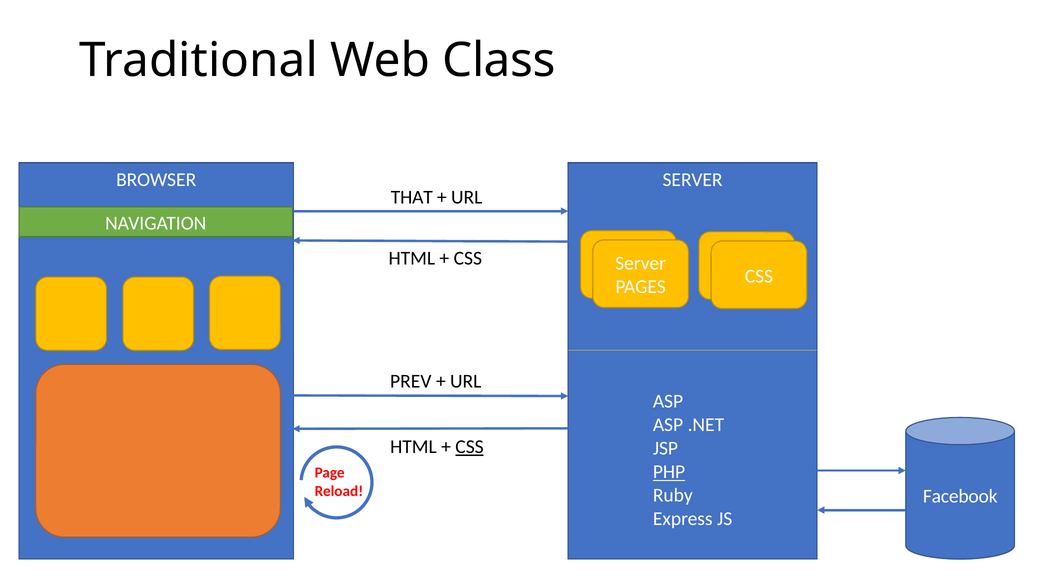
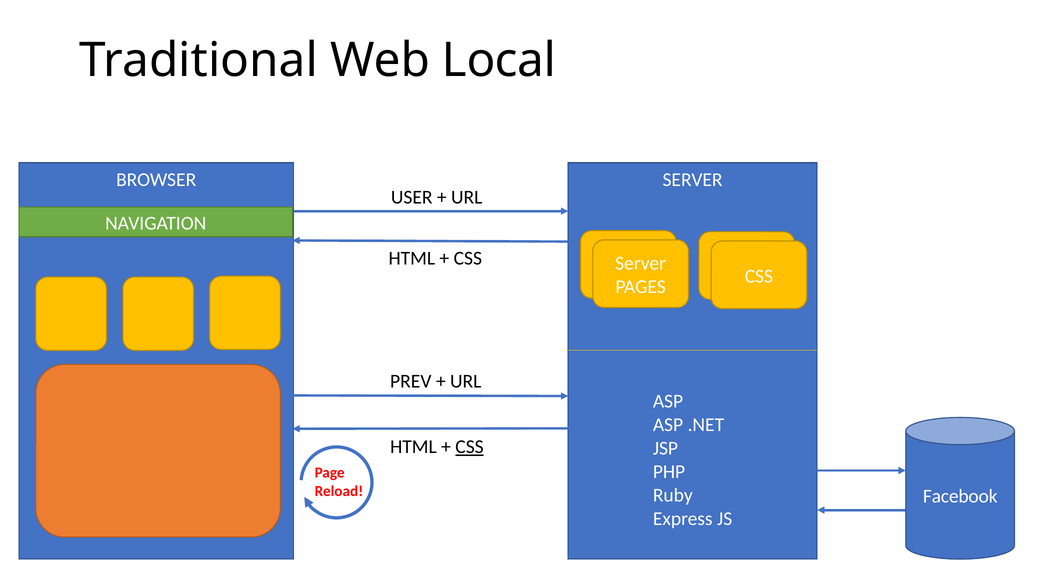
Class: Class -> Local (499, 61)
THAT: THAT -> USER (412, 197)
PHP underline: present -> none (669, 472)
